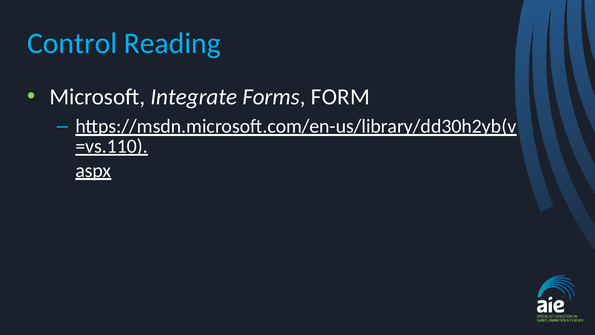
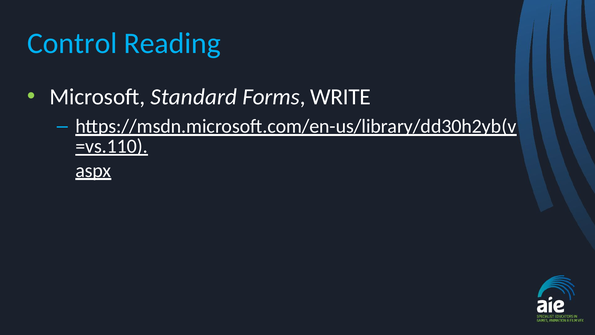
Integrate: Integrate -> Standard (194, 97)
FORM: FORM -> WRITE (341, 97)
